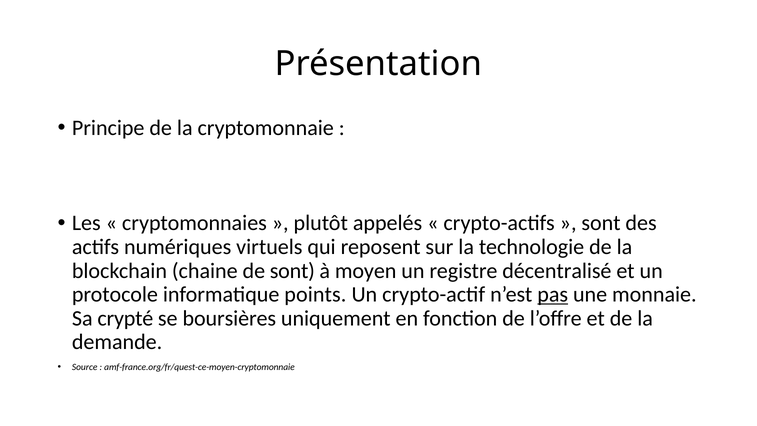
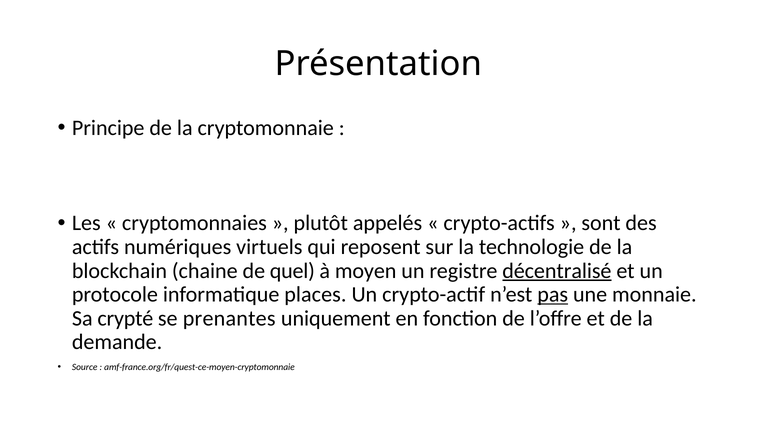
de sont: sont -> quel (292, 271)
décentralisé underline: none -> present (557, 271)
points: points -> places (315, 294)
boursières: boursières -> prenantes (229, 318)
